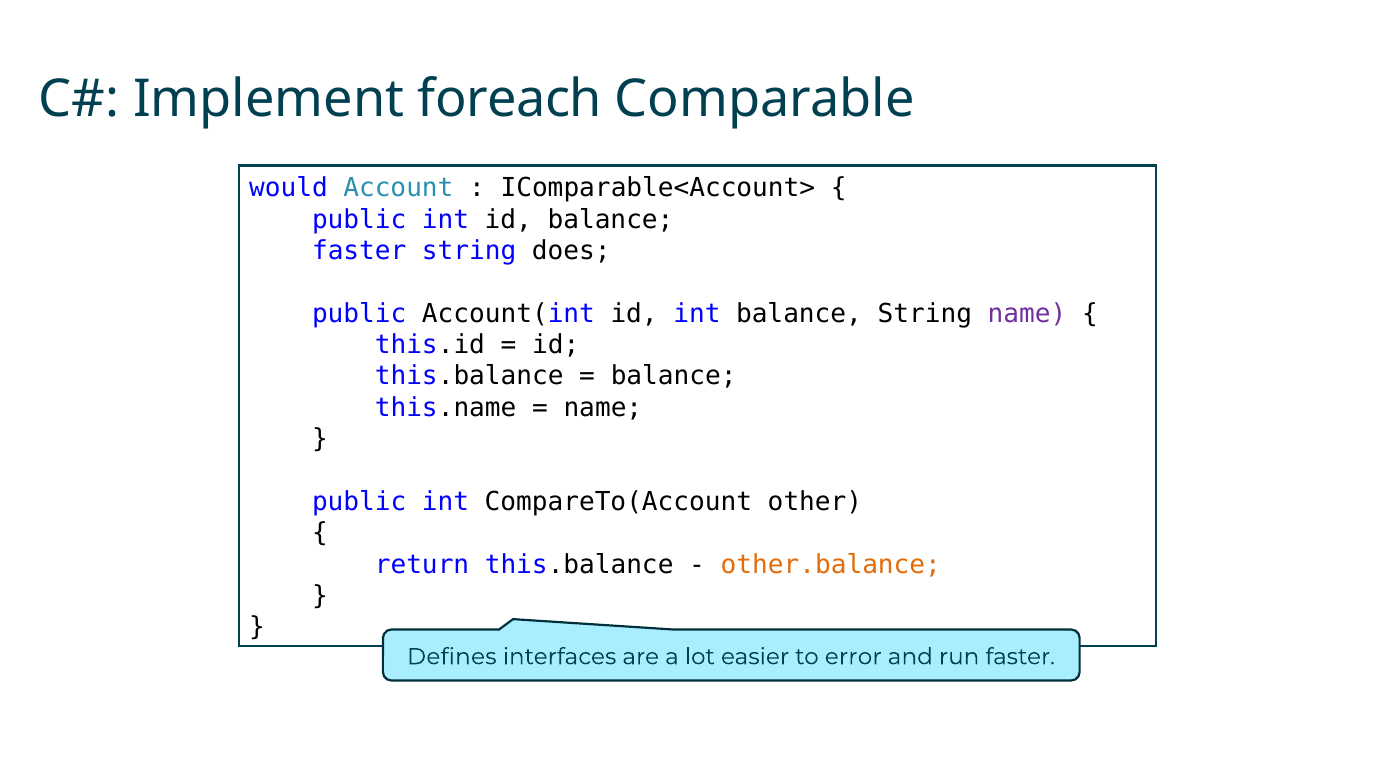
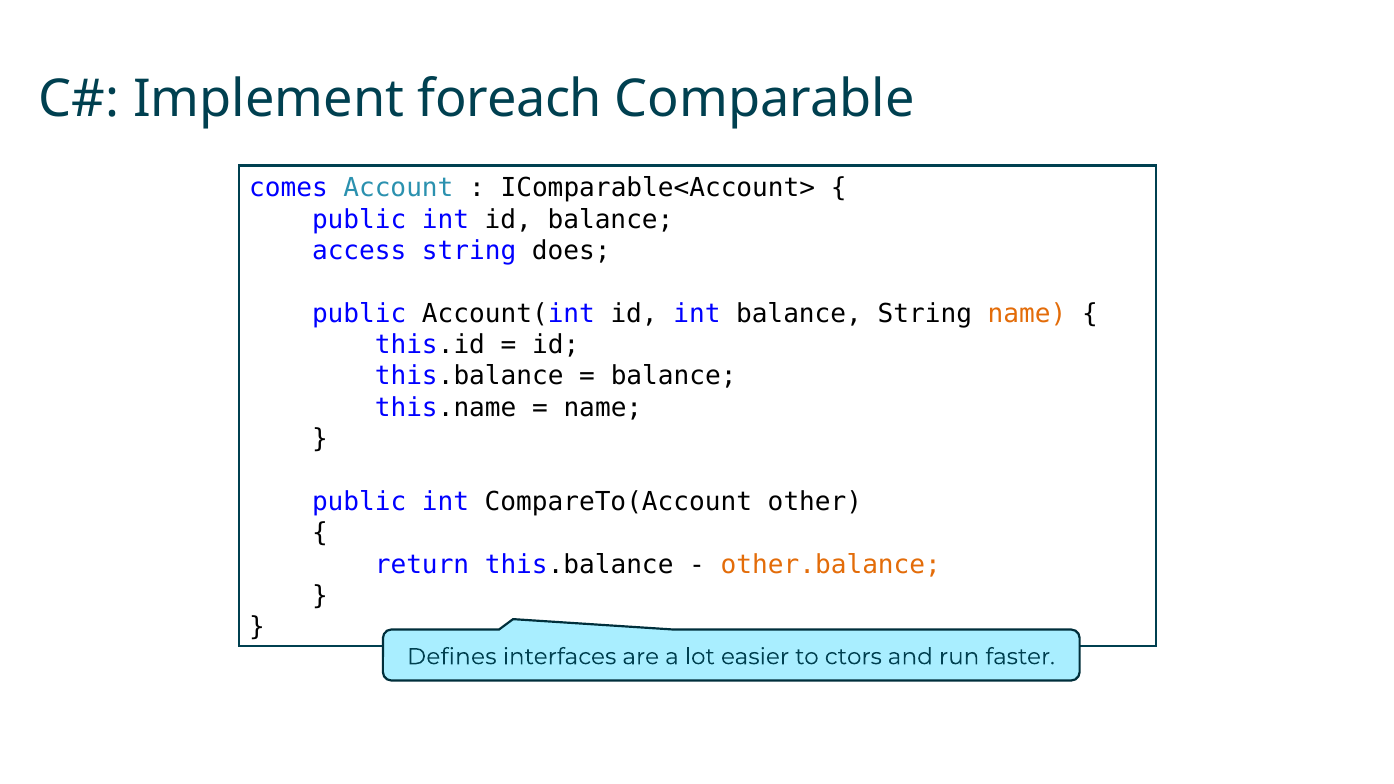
would: would -> comes (288, 188)
faster: faster -> access (359, 251)
name colour: purple -> orange (1027, 314)
error: error -> ctors (853, 657)
